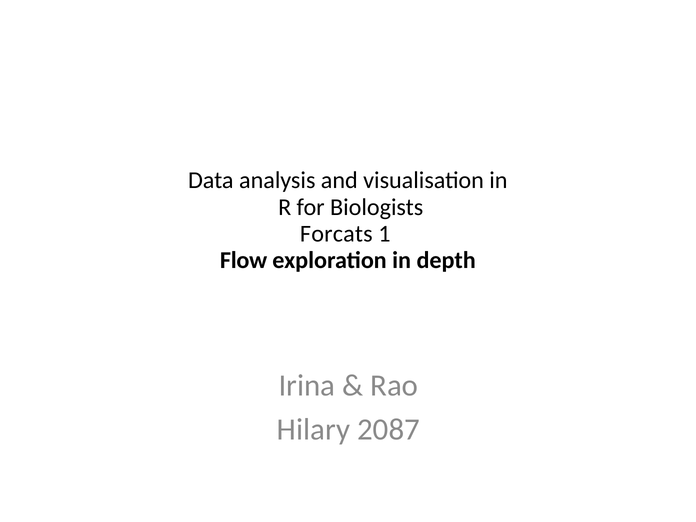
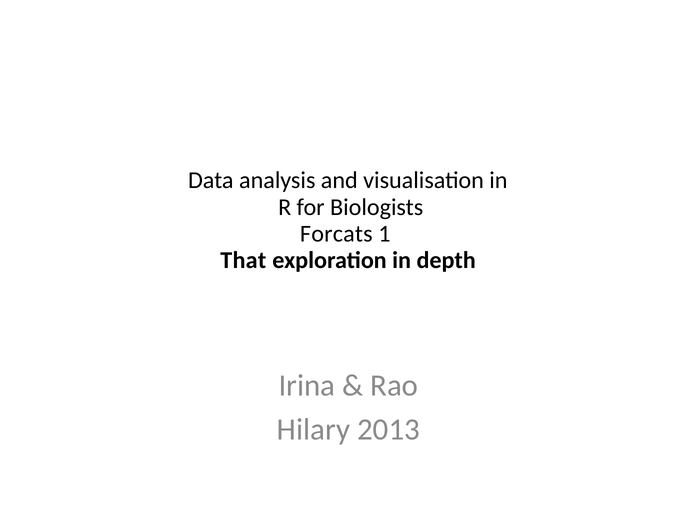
Flow: Flow -> That (243, 260)
2087: 2087 -> 2013 (389, 429)
